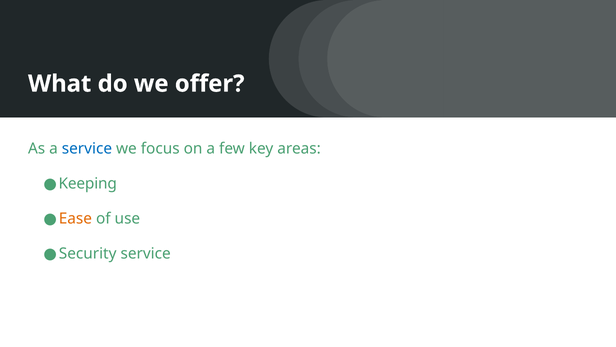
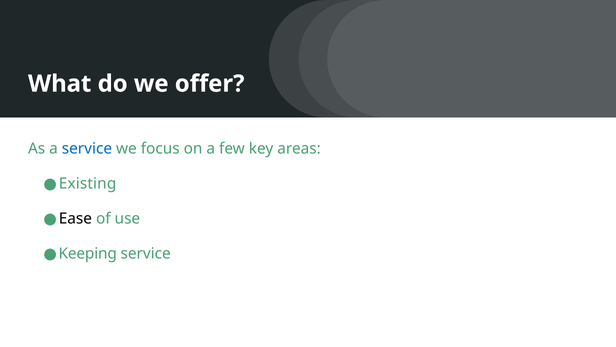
Keeping: Keeping -> Existing (88, 184)
Ease colour: orange -> black (75, 218)
Security: Security -> Keeping (88, 253)
